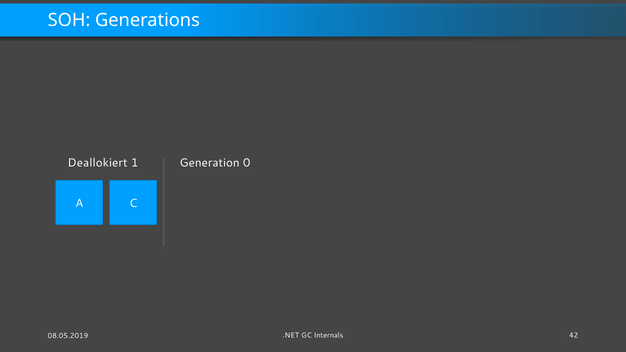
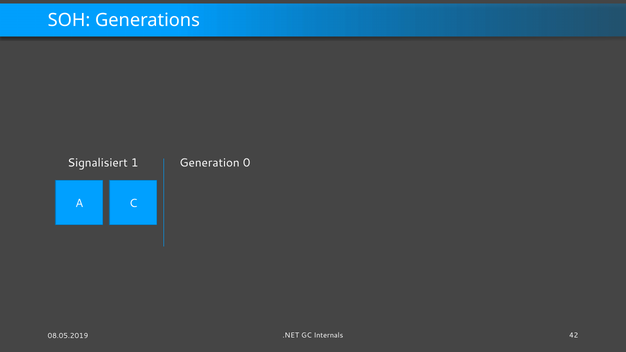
Deallokiert: Deallokiert -> Signalisiert (98, 163)
